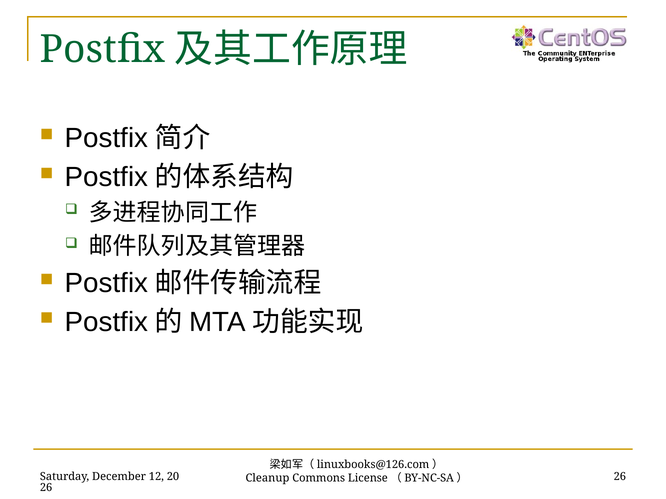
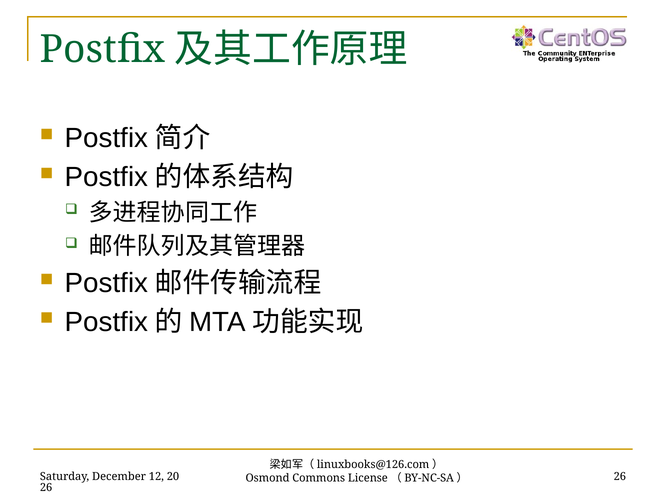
Cleanup: Cleanup -> Osmond (267, 478)
